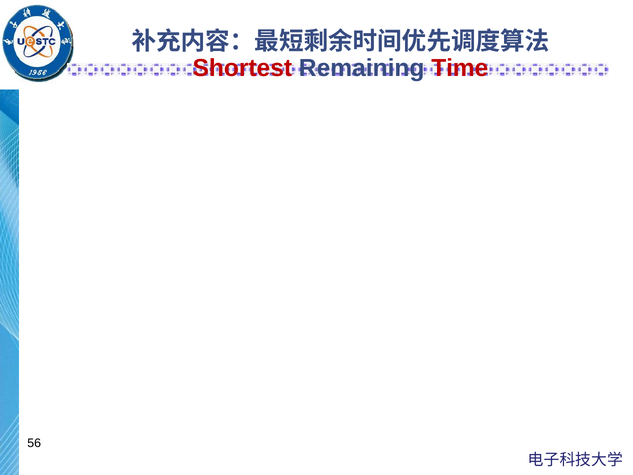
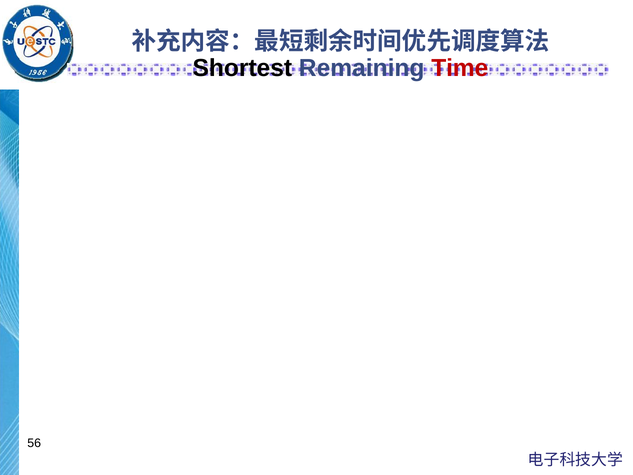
Shortest colour: red -> black (242, 68)
